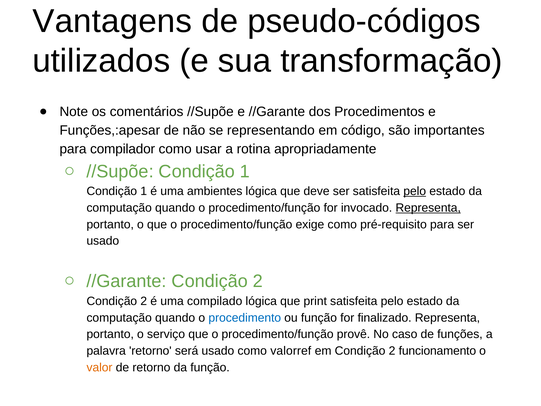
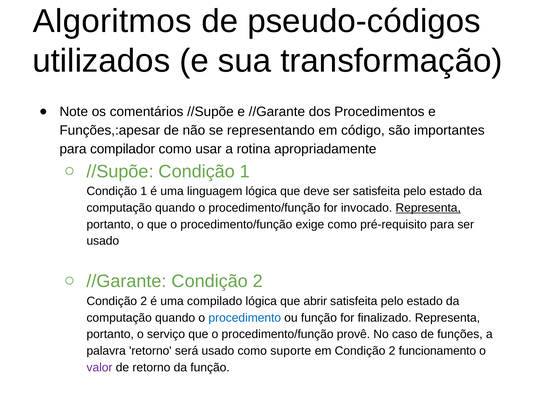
Vantagens: Vantagens -> Algoritmos (112, 21)
ambientes: ambientes -> linguagem (215, 191)
pelo underline: present -> none (415, 191)
print: print -> abrir (315, 301)
valorref: valorref -> suporte (291, 351)
valor colour: orange -> purple (100, 367)
